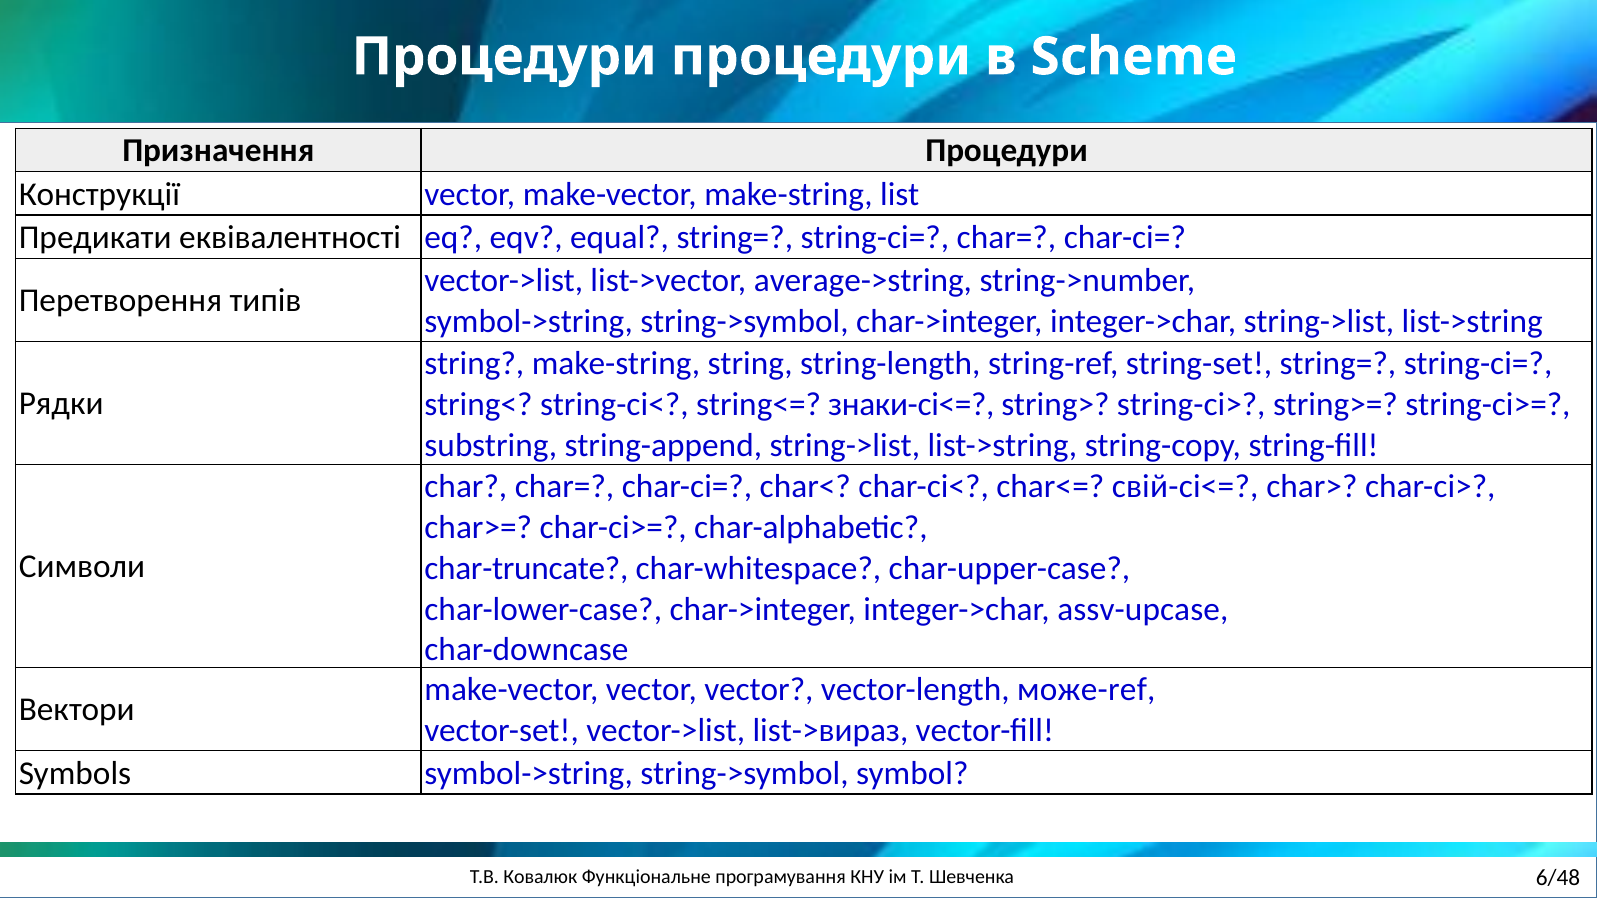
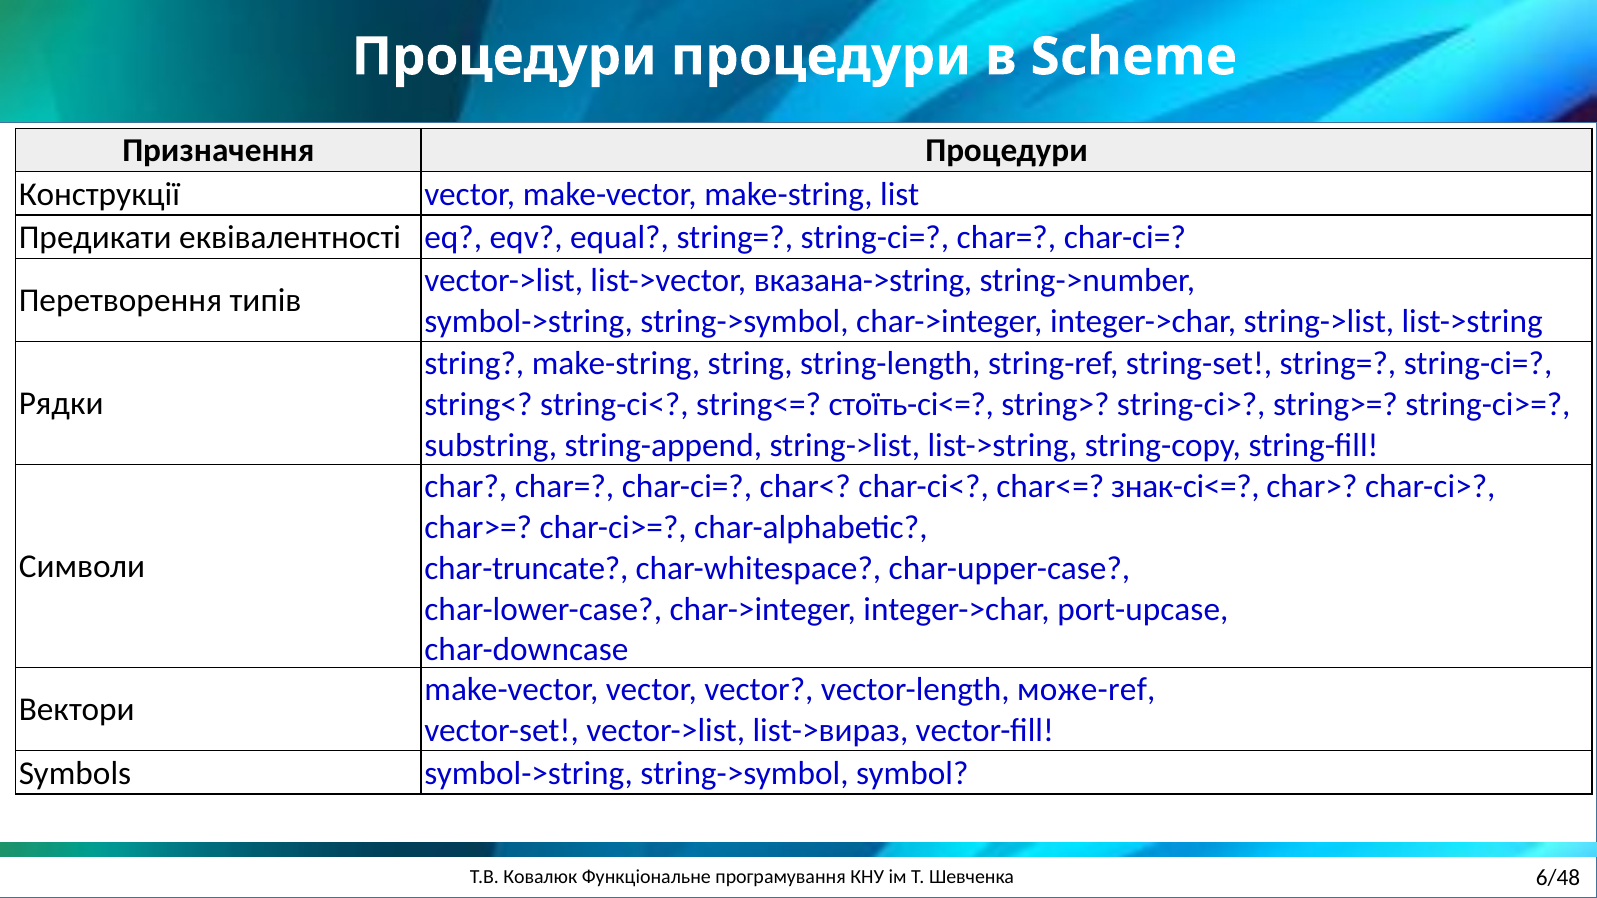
average->string: average->string -> вказана->string (863, 281)
знаки-ci<=: знаки-ci<= -> стоїть-ci<= (911, 405)
свій-ci<=: свій-ci<= -> знак-ci<= (1185, 487)
assv-upcase: assv-upcase -> port-upcase (1143, 609)
